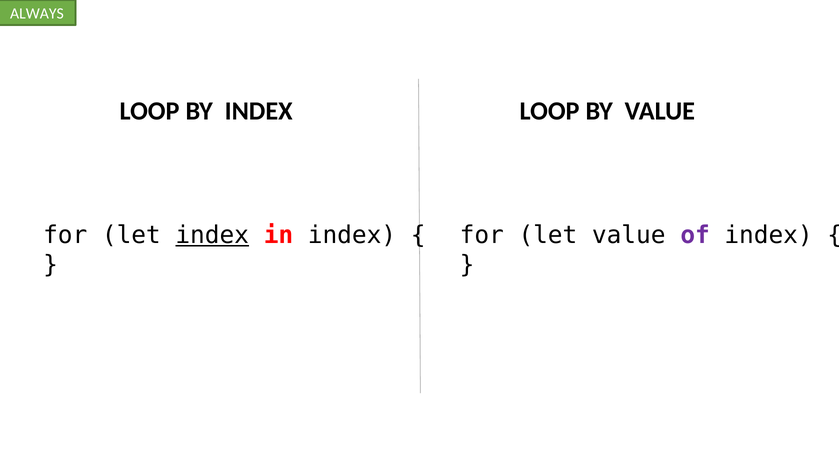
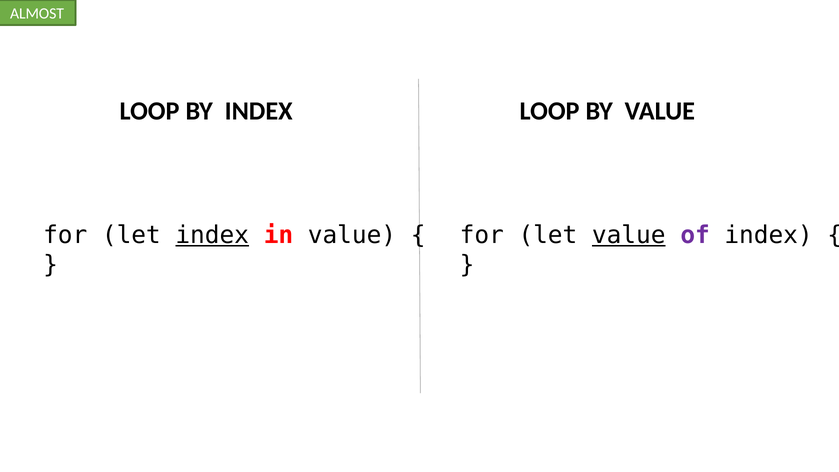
ALWAYS: ALWAYS -> ALMOST (37, 14)
in index: index -> value (352, 235)
value underline: none -> present (629, 235)
